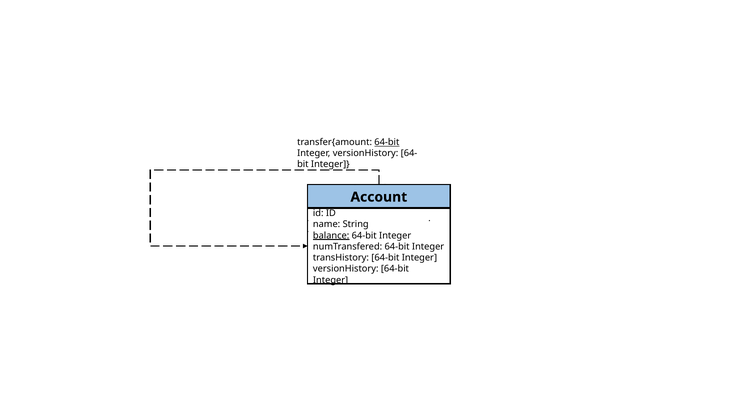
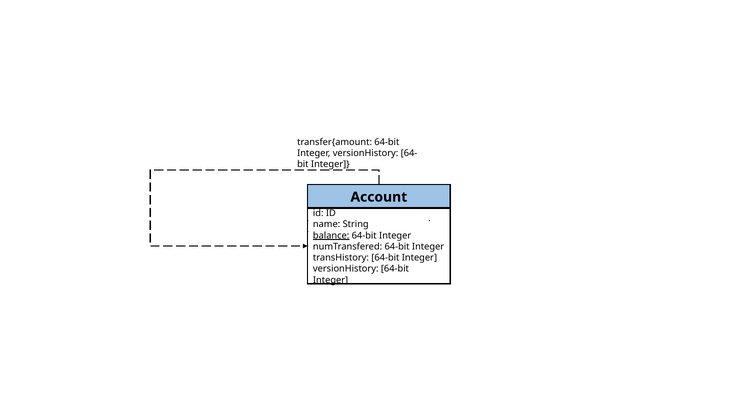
64-bit underline: present -> none (387, 142)
